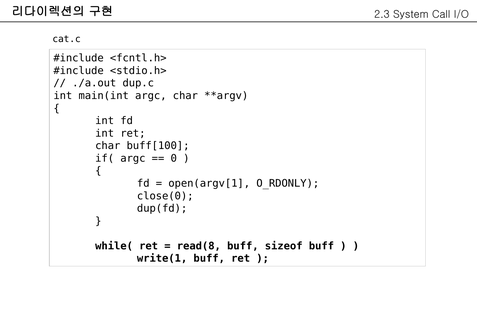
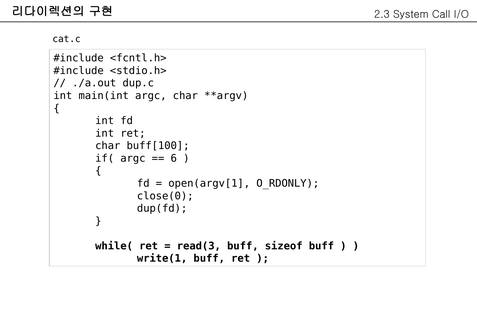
0: 0 -> 6 (174, 158)
read(8: read(8 -> read(3 (199, 246)
